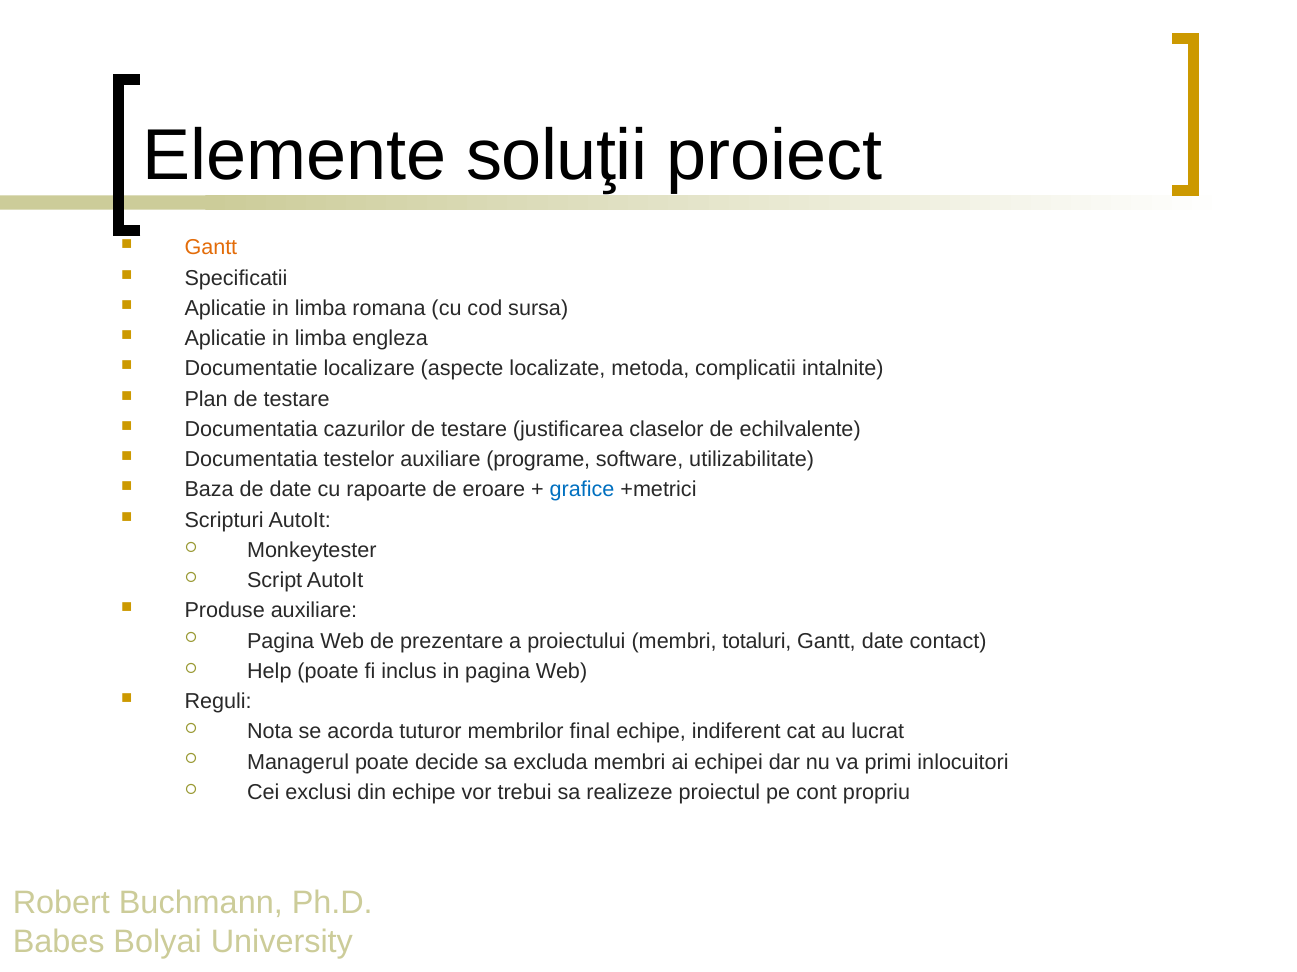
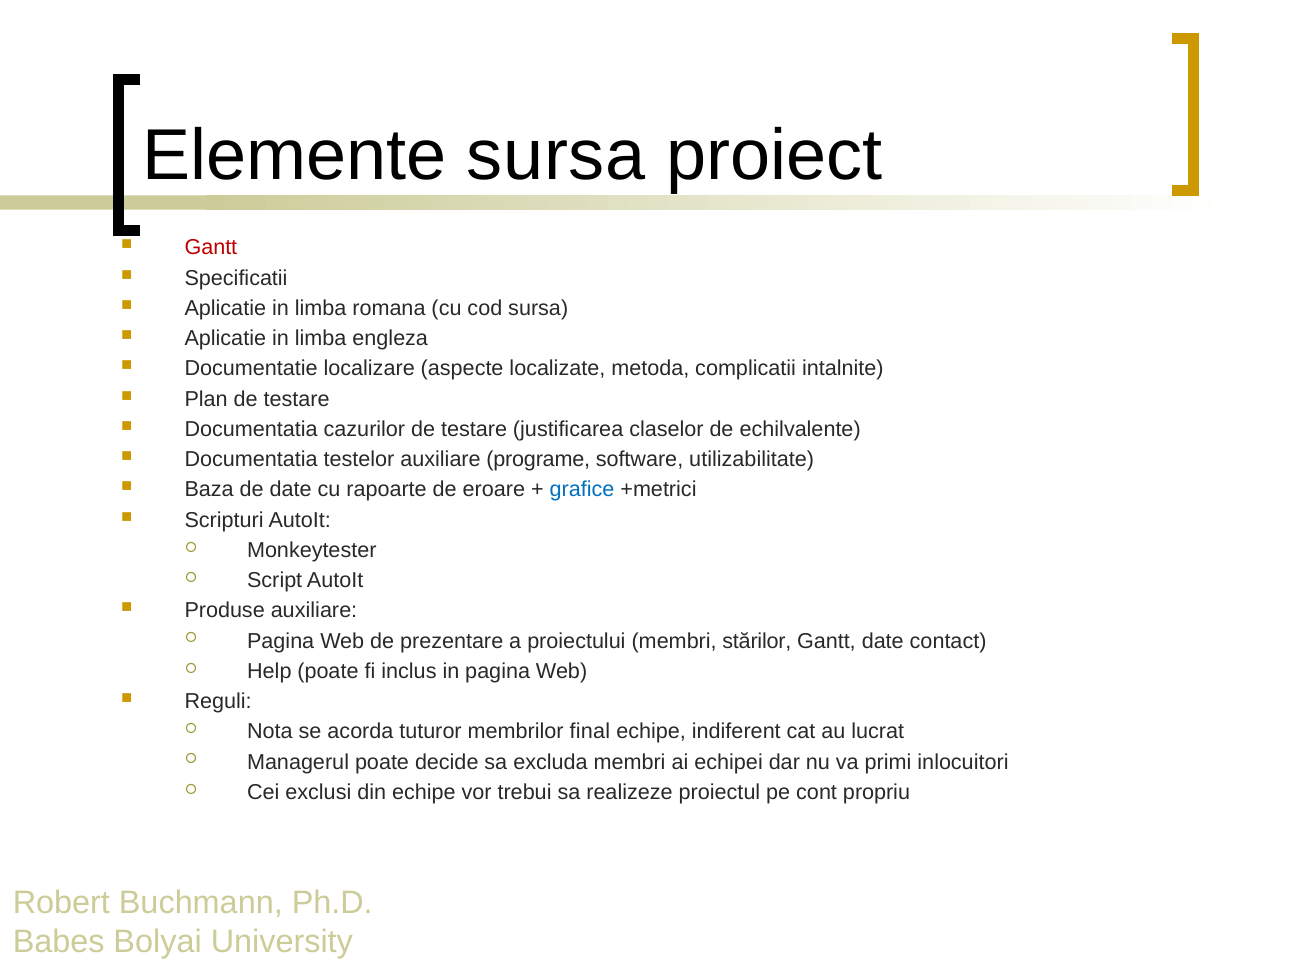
Elemente soluţii: soluţii -> sursa (556, 156)
Gantt colour: orange -> red (211, 248)
totaluri: totaluri -> stărilor (757, 642)
